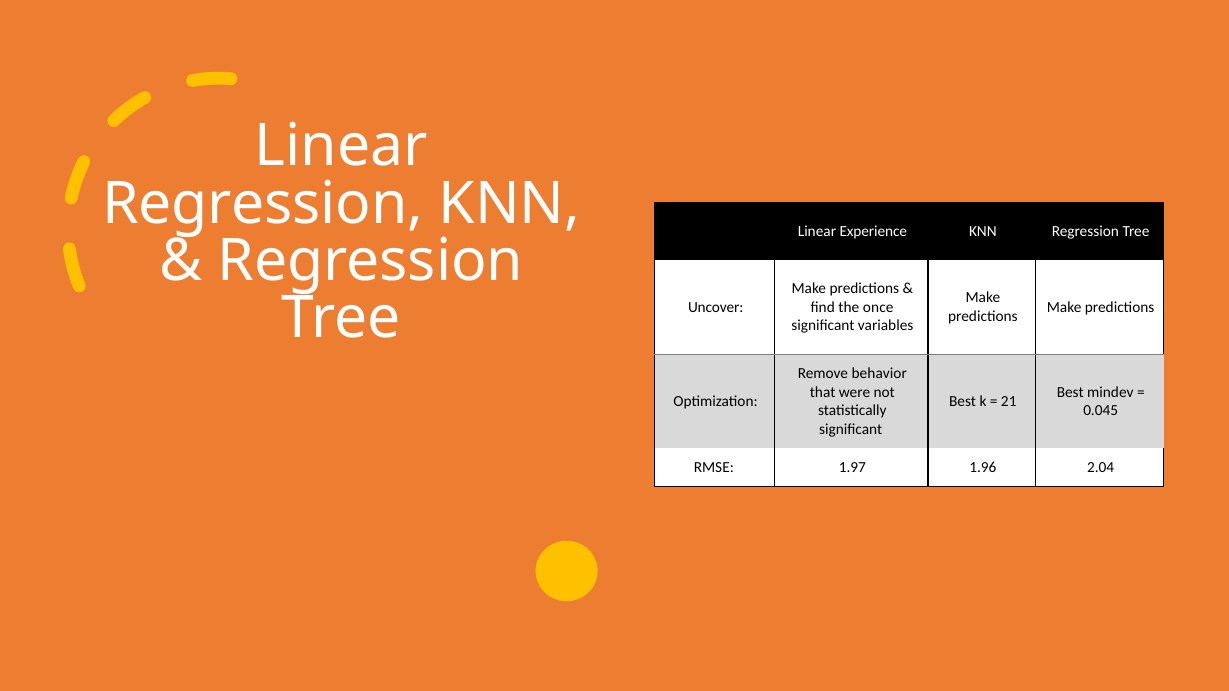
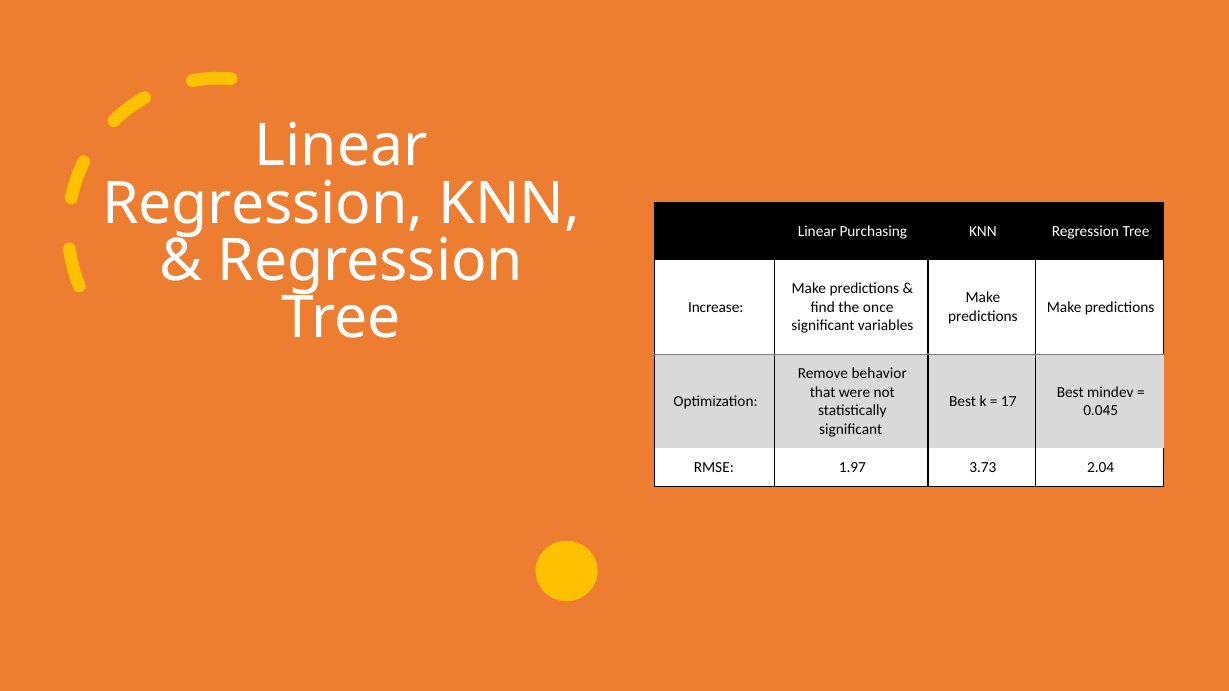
Experience: Experience -> Purchasing (873, 232)
Uncover: Uncover -> Increase (716, 307)
21: 21 -> 17 (1009, 402)
1.96: 1.96 -> 3.73 (983, 468)
